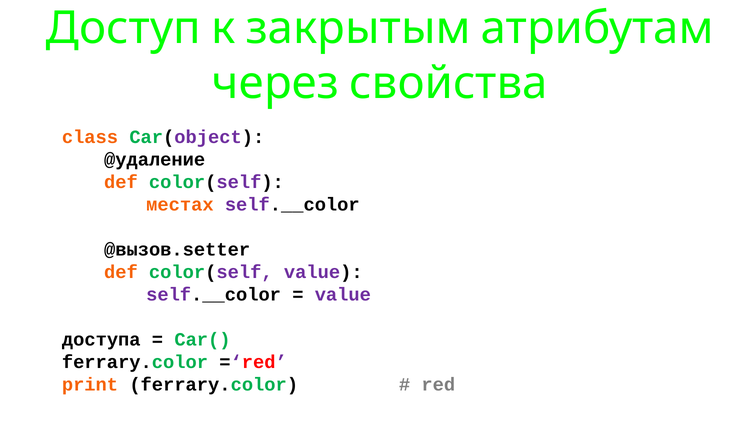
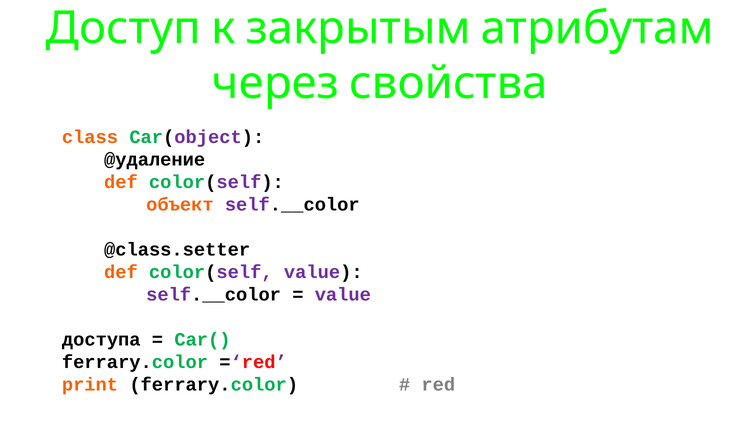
местах: местах -> объект (180, 205)
@вызов.setter: @вызов.setter -> @class.setter (177, 250)
